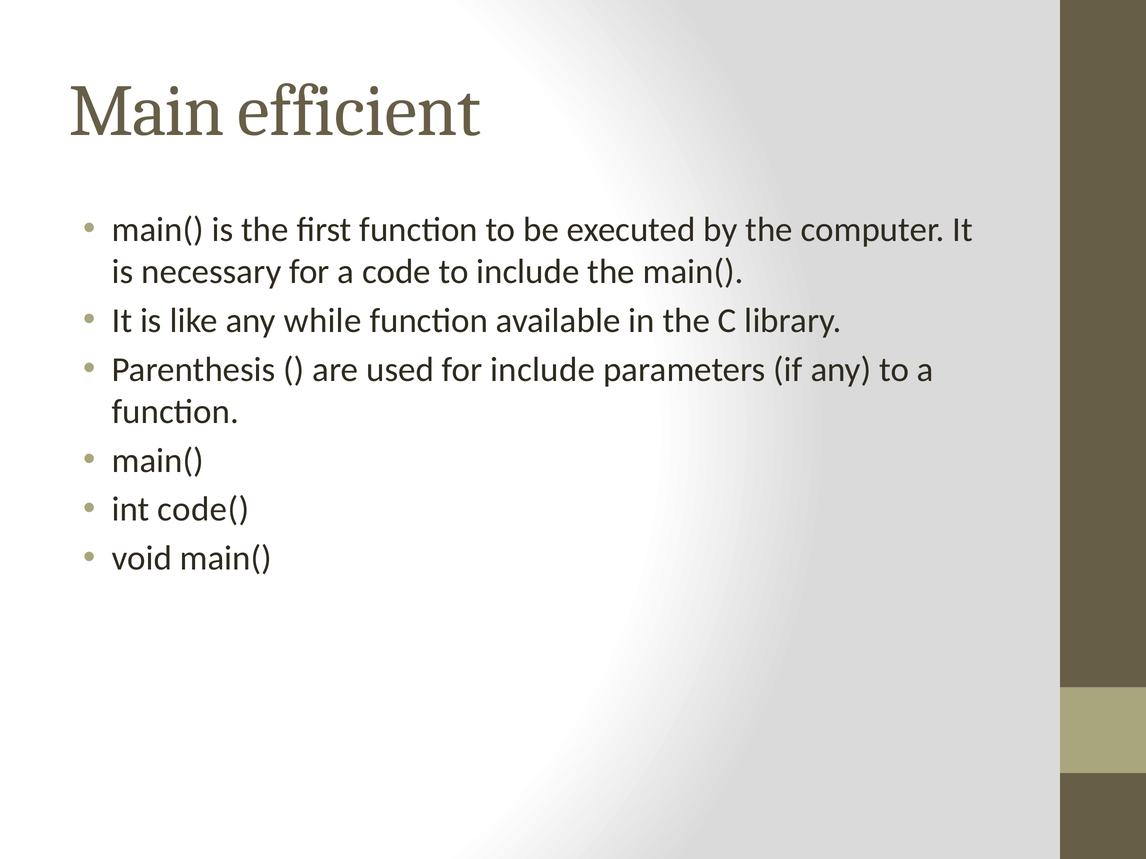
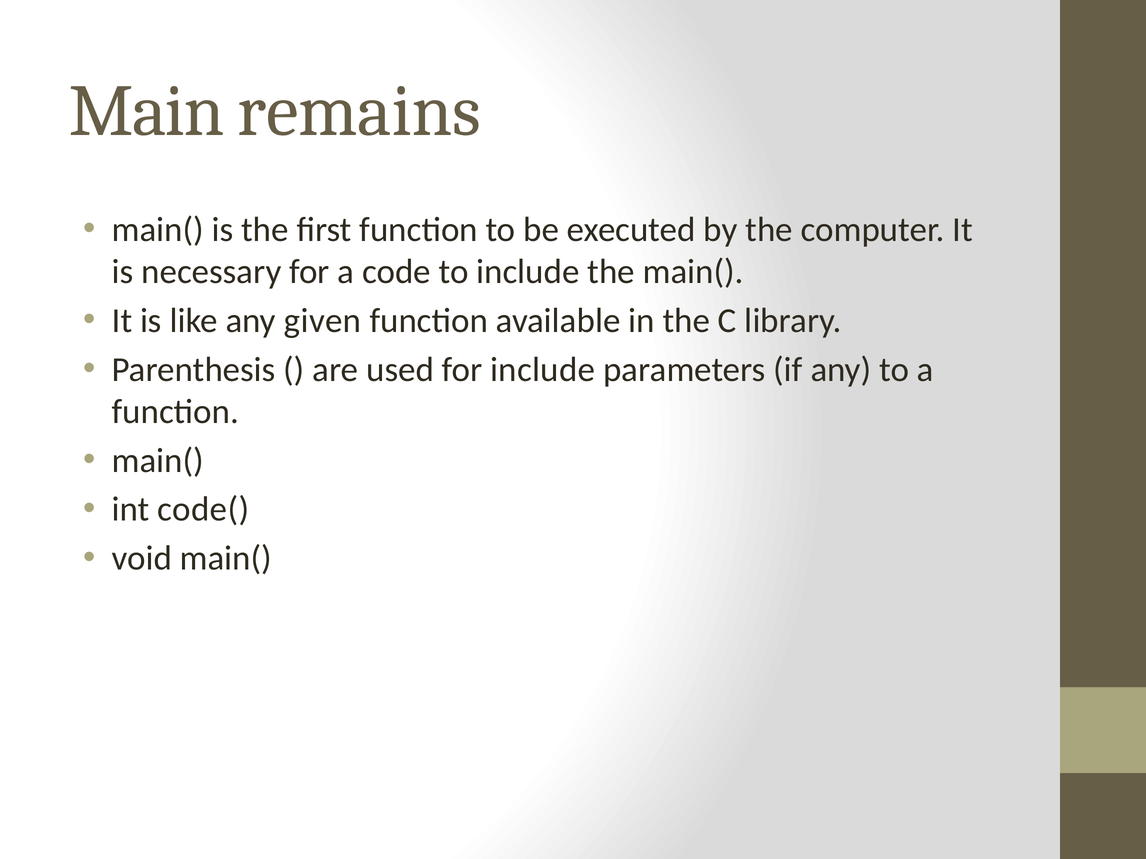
efficient: efficient -> remains (359, 111)
while: while -> given (323, 321)
